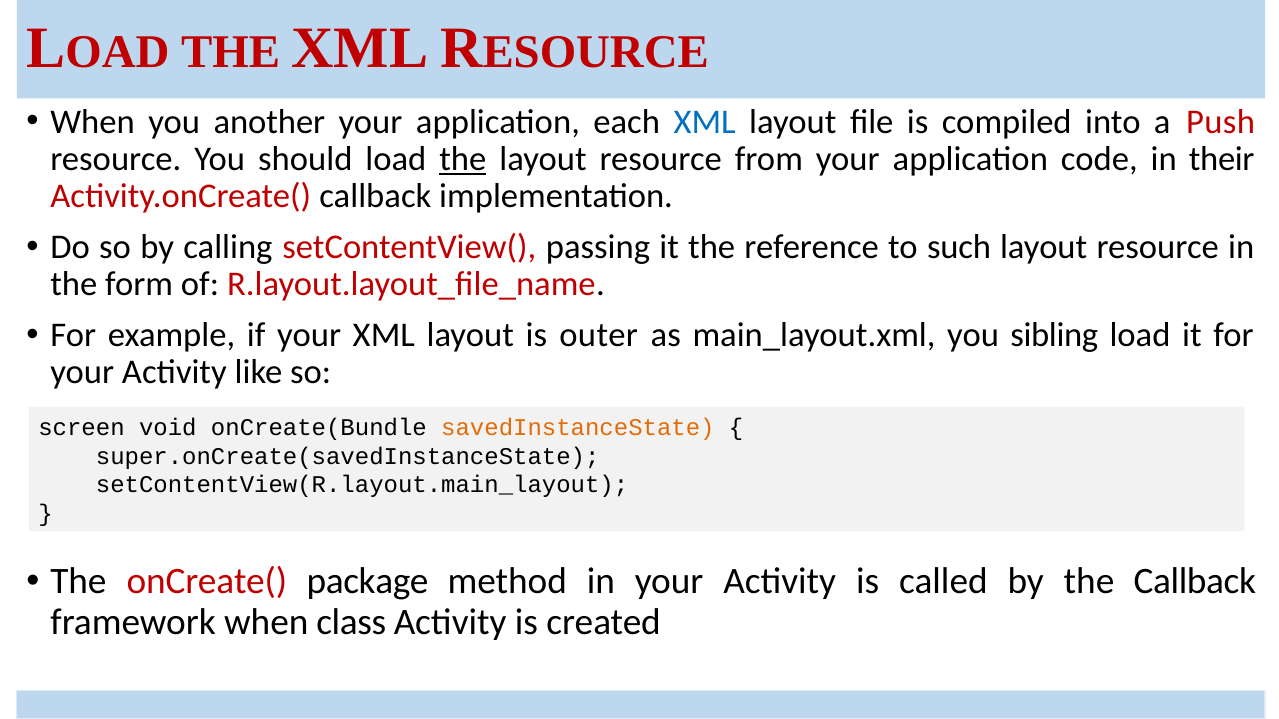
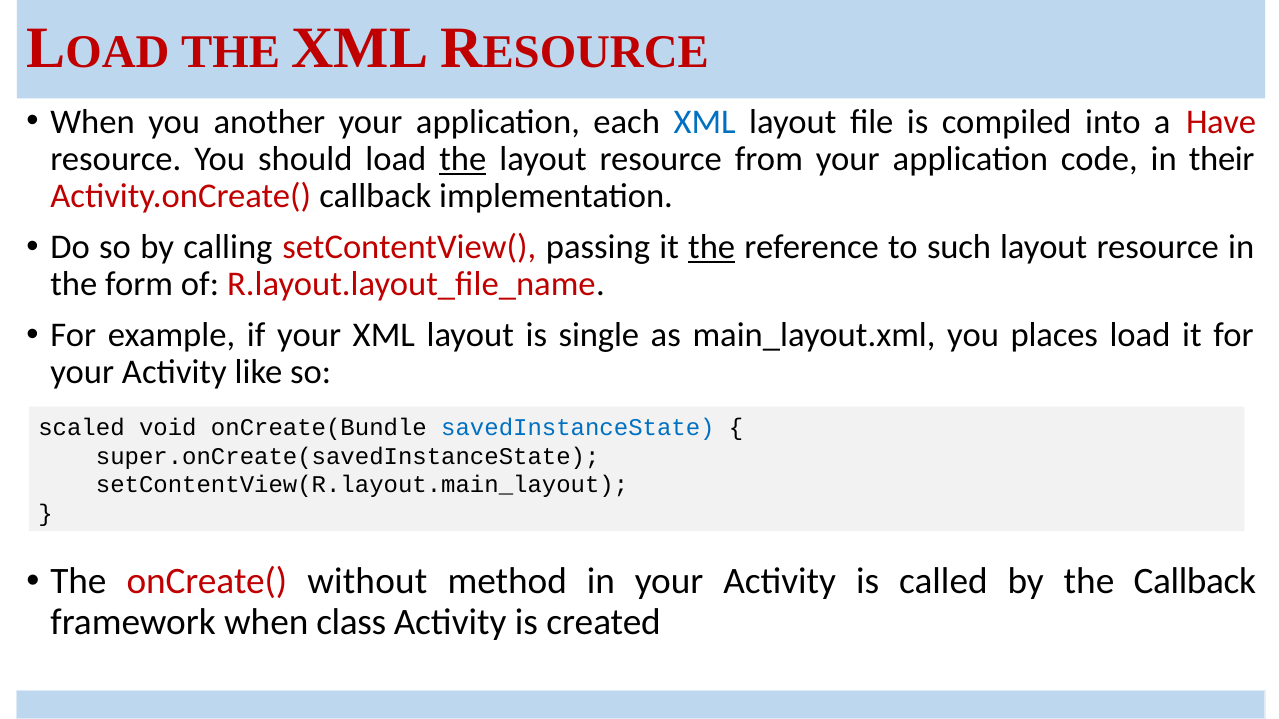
Push: Push -> Have (1221, 122)
the underline: none -> present (712, 247)
outer: outer -> single (599, 335)
sibling: sibling -> places (1054, 335)
screen: screen -> scaled (81, 428)
savedInstanceState colour: orange -> blue (578, 428)
package: package -> without (367, 582)
